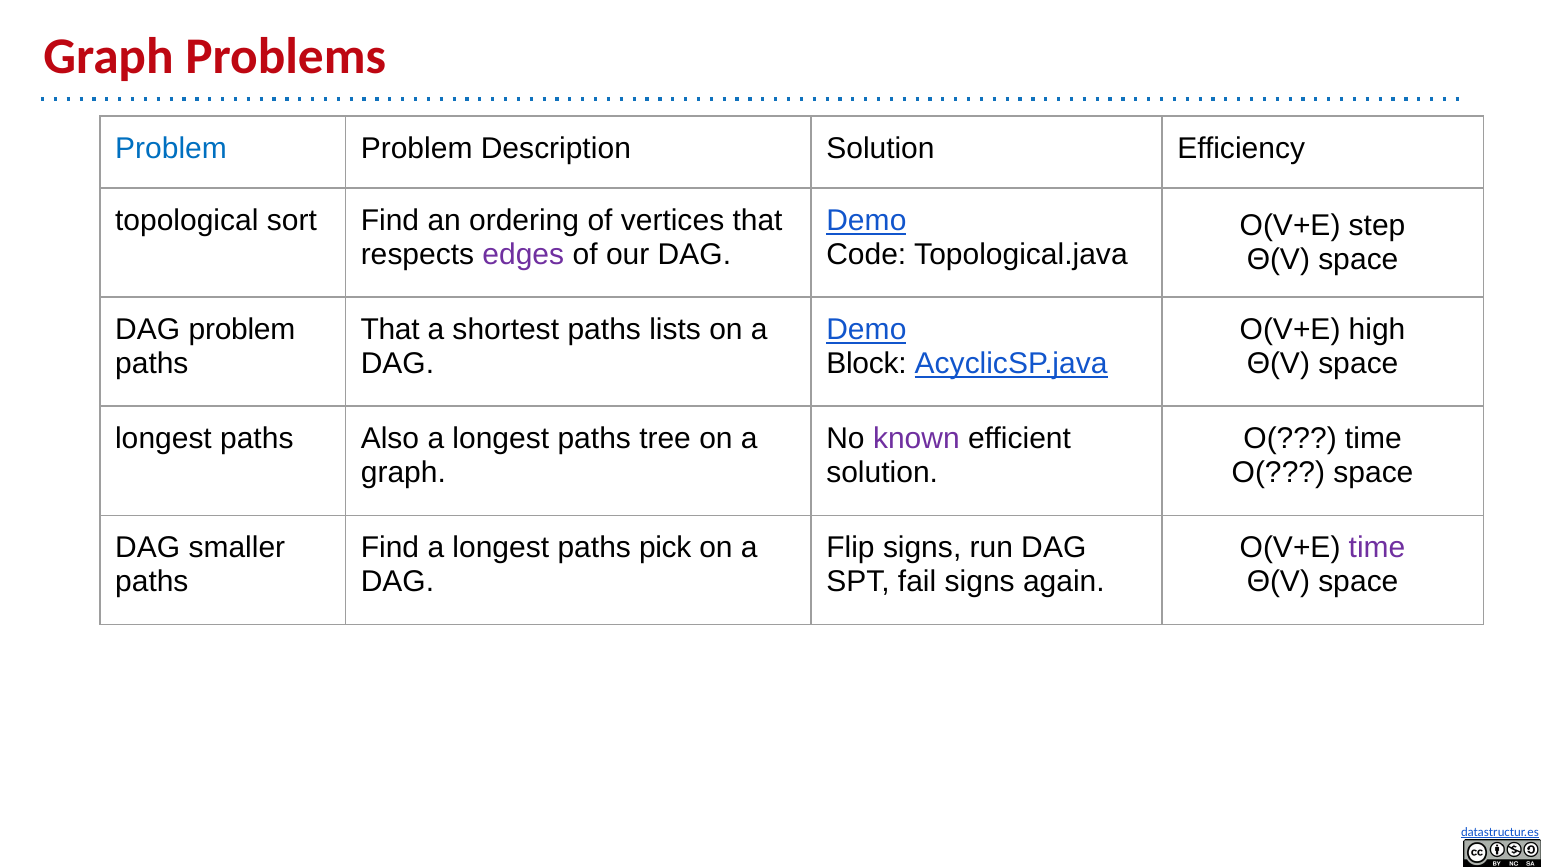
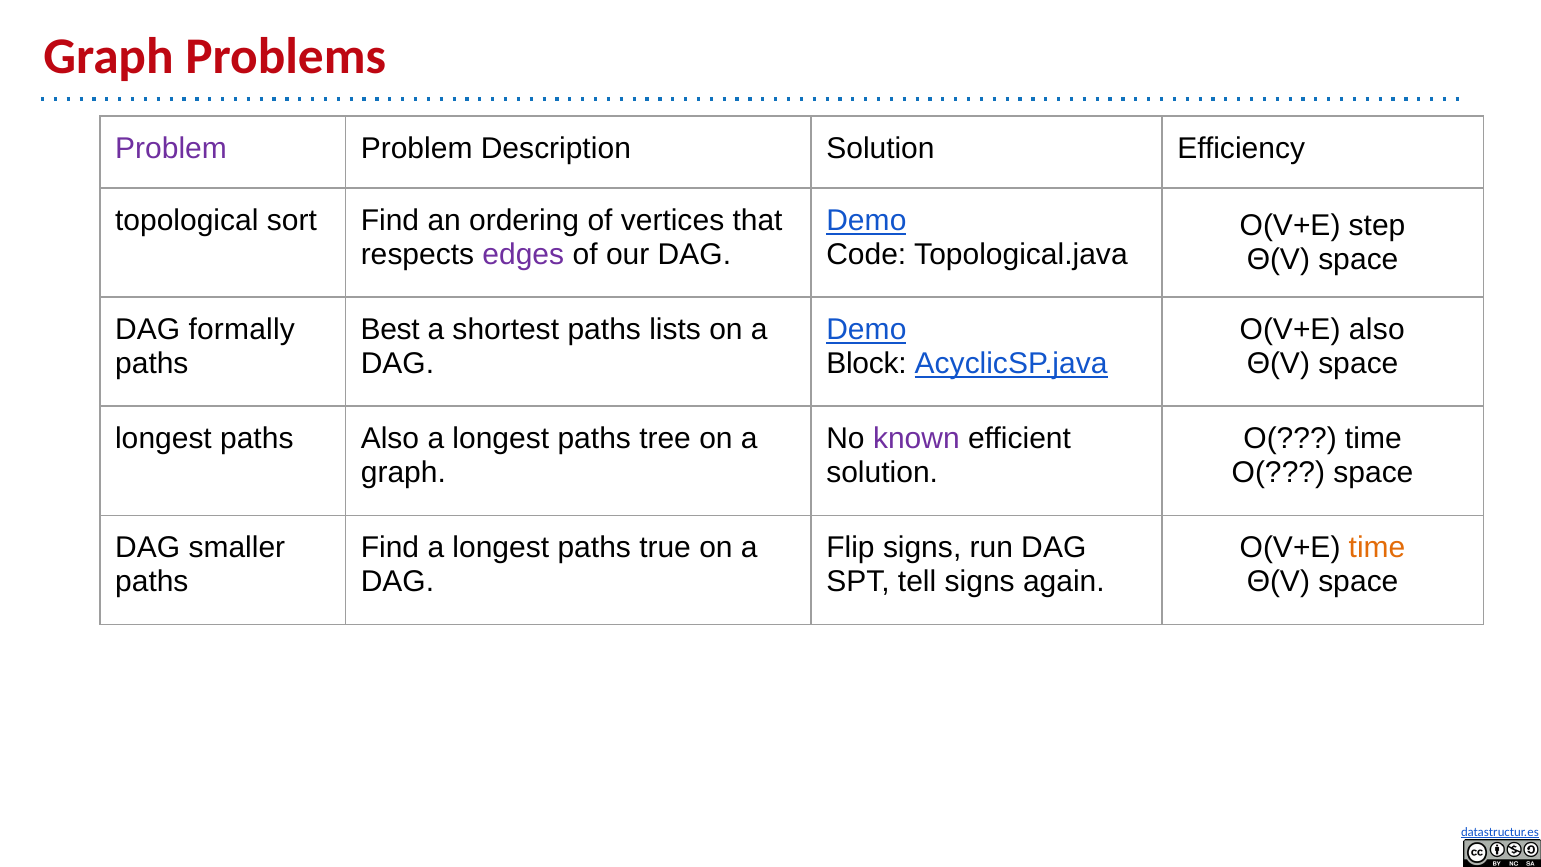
Problem colour: blue -> purple (171, 149)
DAG problem: problem -> formally (242, 330)
That: That -> Best (390, 330)
O(V+E high: high -> also (1377, 330)
pick: pick -> true (665, 548)
time colour: purple -> orange (1377, 548)
fail: fail -> tell (917, 582)
